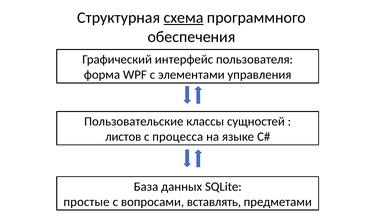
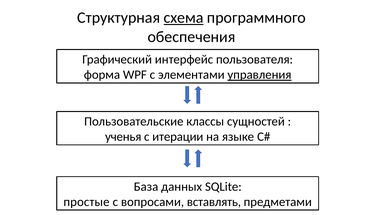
управления underline: none -> present (259, 75)
листов: листов -> ученья (123, 137)
процесса: процесса -> итерации (178, 137)
